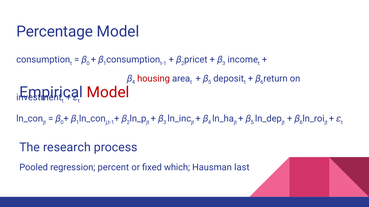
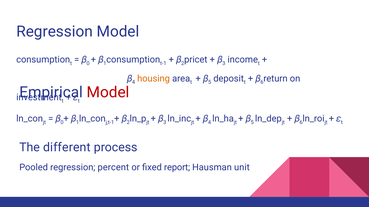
Percentage: Percentage -> Regression (55, 32)
housing colour: red -> orange (154, 79)
research: research -> different (67, 148)
which: which -> report (177, 168)
last: last -> unit (242, 168)
